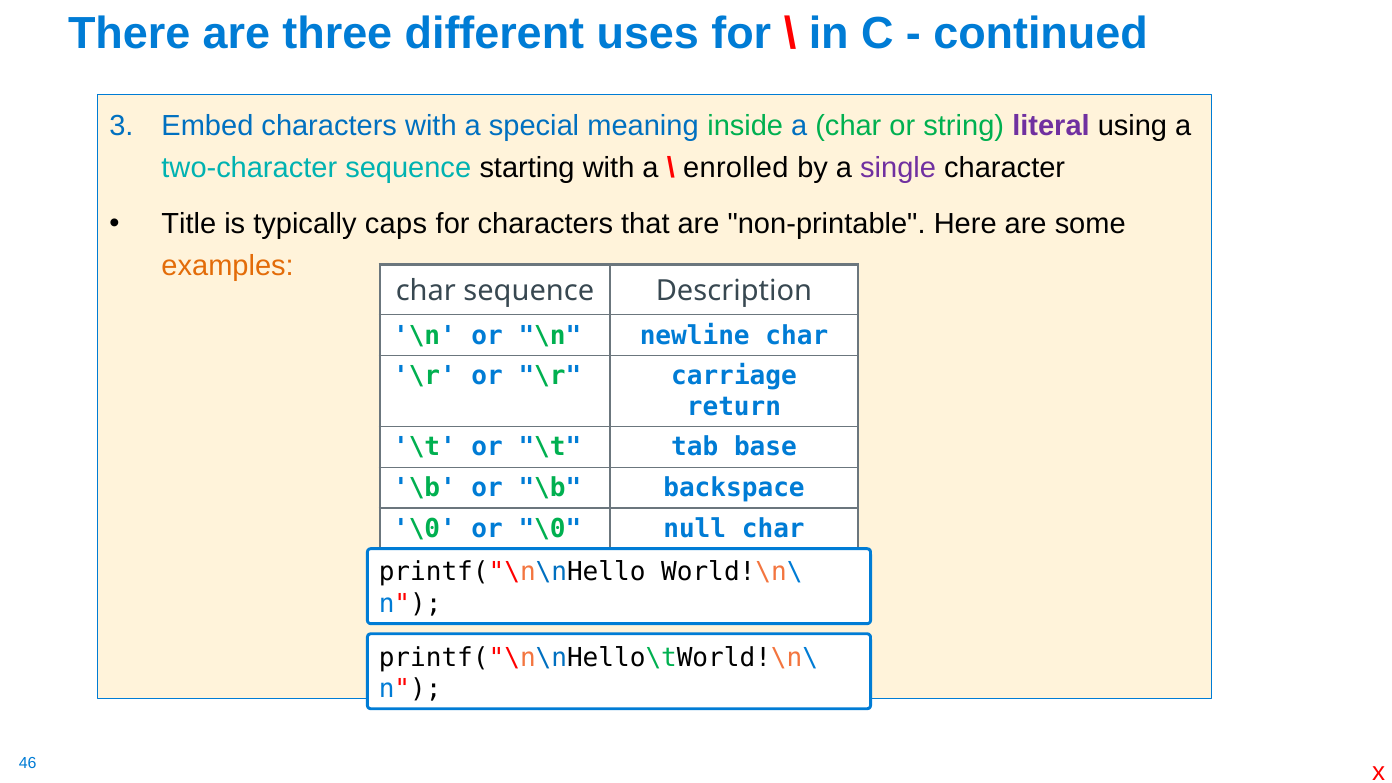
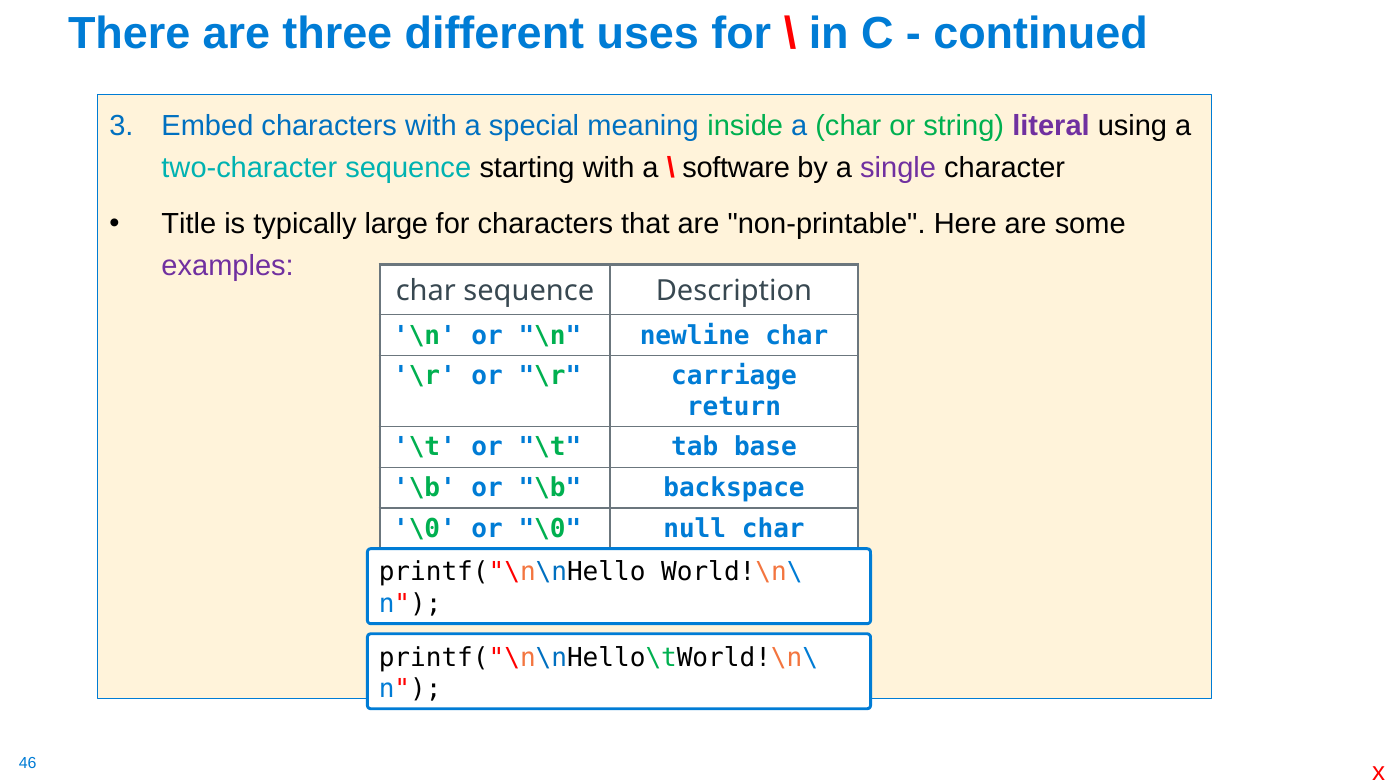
enrolled: enrolled -> software (736, 168)
caps: caps -> large (396, 224)
examples colour: orange -> purple (228, 266)
